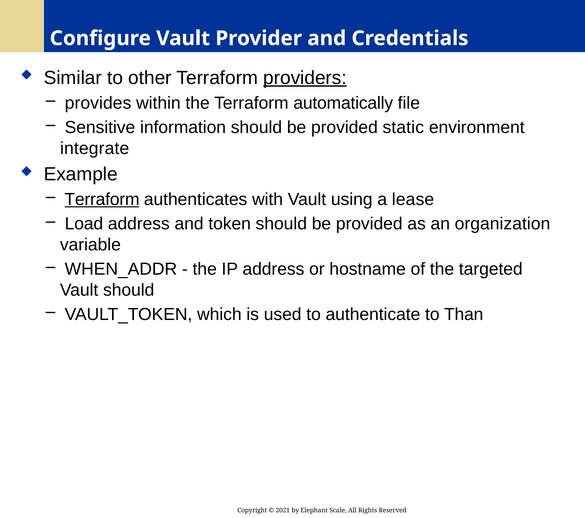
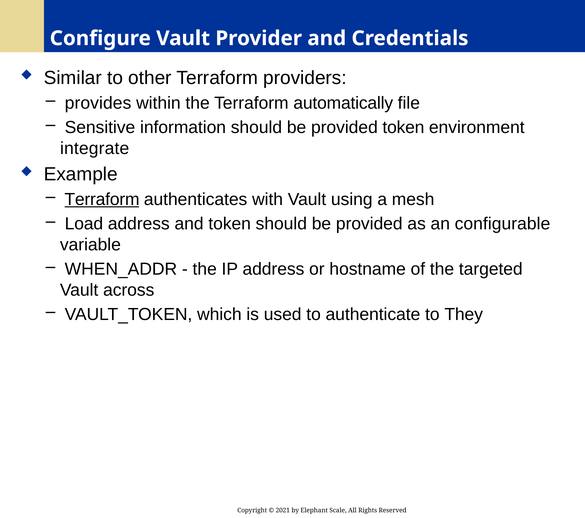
providers underline: present -> none (305, 78)
provided static: static -> token (403, 127)
lease: lease -> mesh (413, 199)
organization: organization -> configurable (502, 224)
Vault should: should -> across (129, 290)
Than: Than -> They (464, 314)
